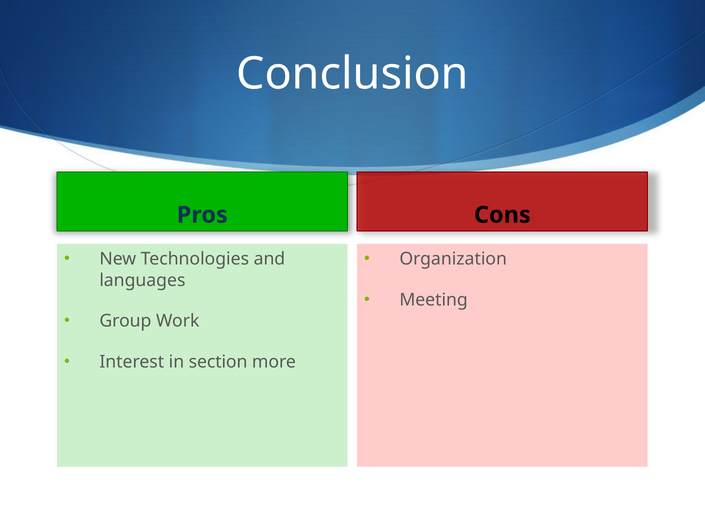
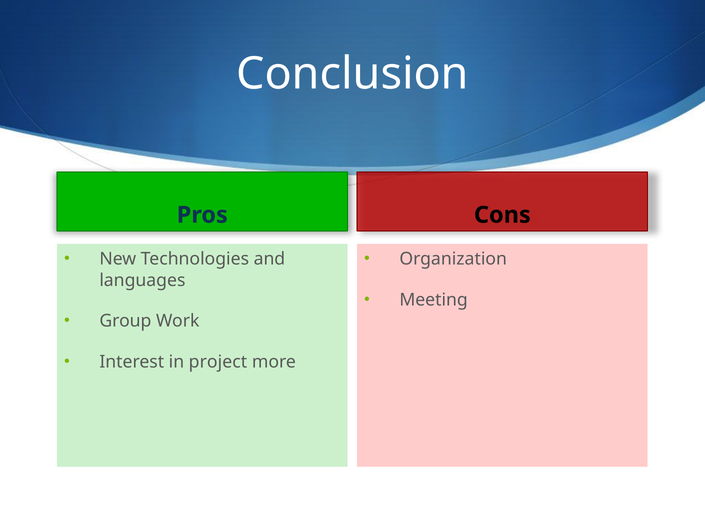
section: section -> project (218, 362)
